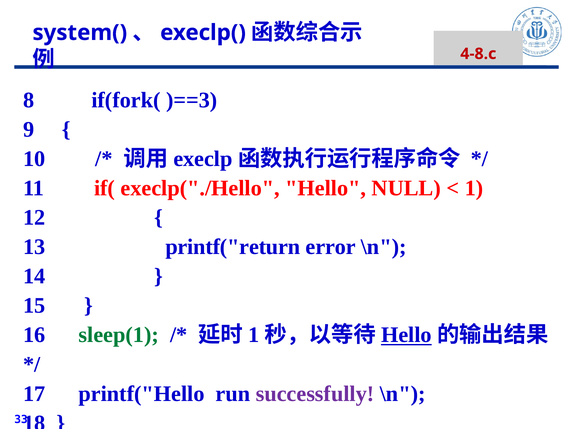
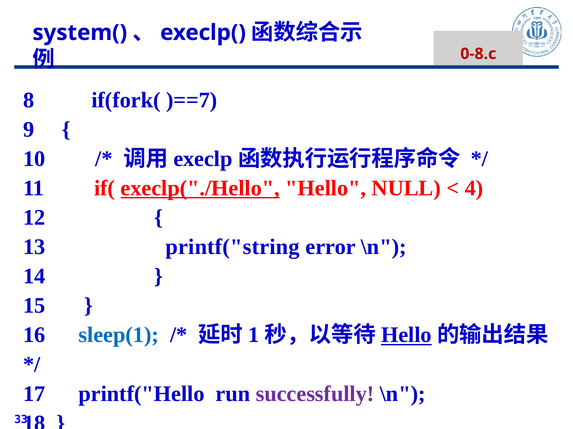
4-8.c: 4-8.c -> 0-8.c (478, 54)
)==3: )==3 -> )==7 (192, 100)
execlp("./Hello underline: none -> present (200, 188)
1: 1 -> 4 (474, 188)
printf("return: printf("return -> printf("string (233, 247)
sleep(1 colour: green -> blue (119, 336)
